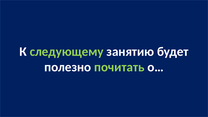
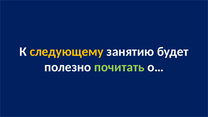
следующему colour: light green -> yellow (67, 52)
